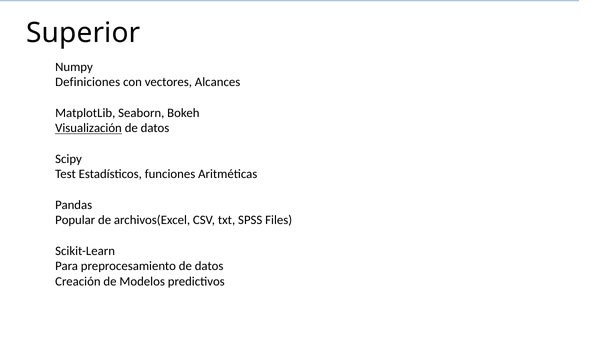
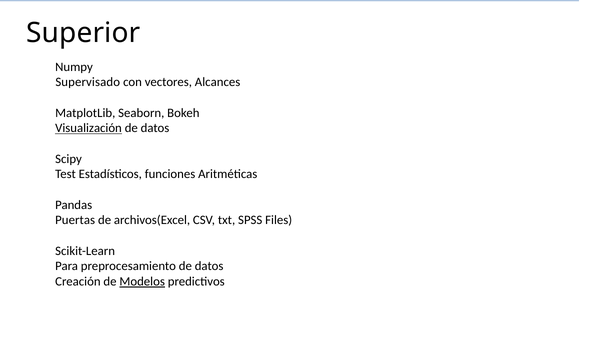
Definiciones: Definiciones -> Supervisado (88, 82)
Popular: Popular -> Puertas (75, 220)
Modelos underline: none -> present (142, 281)
